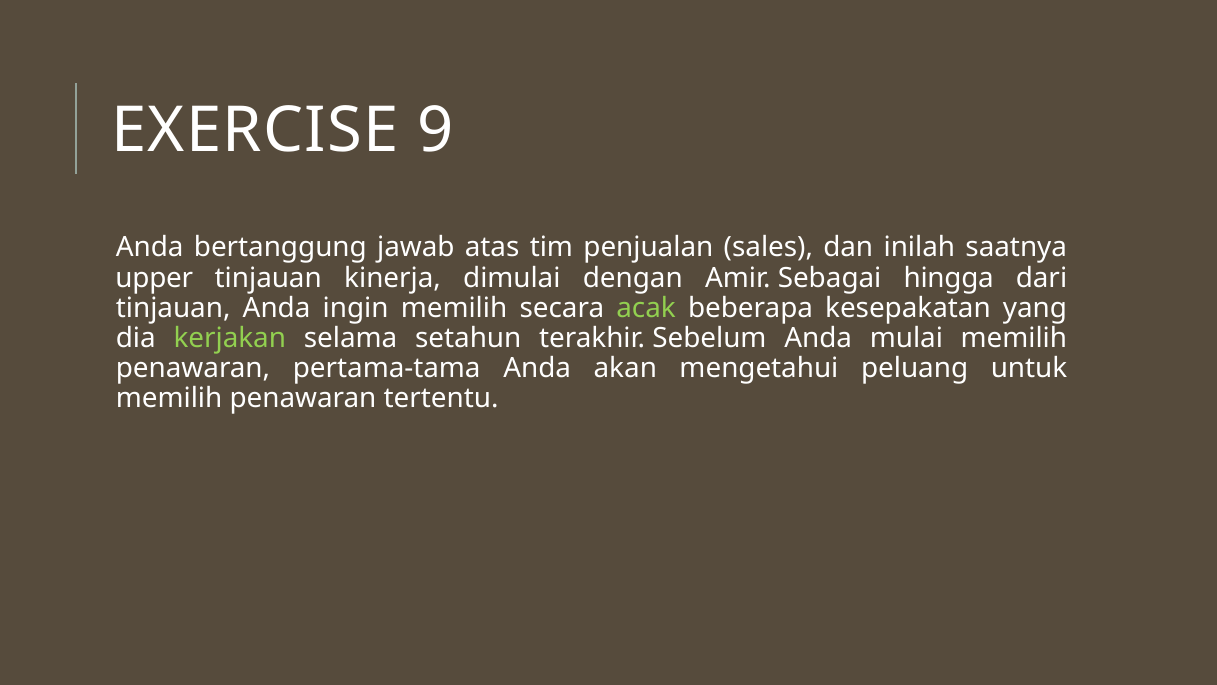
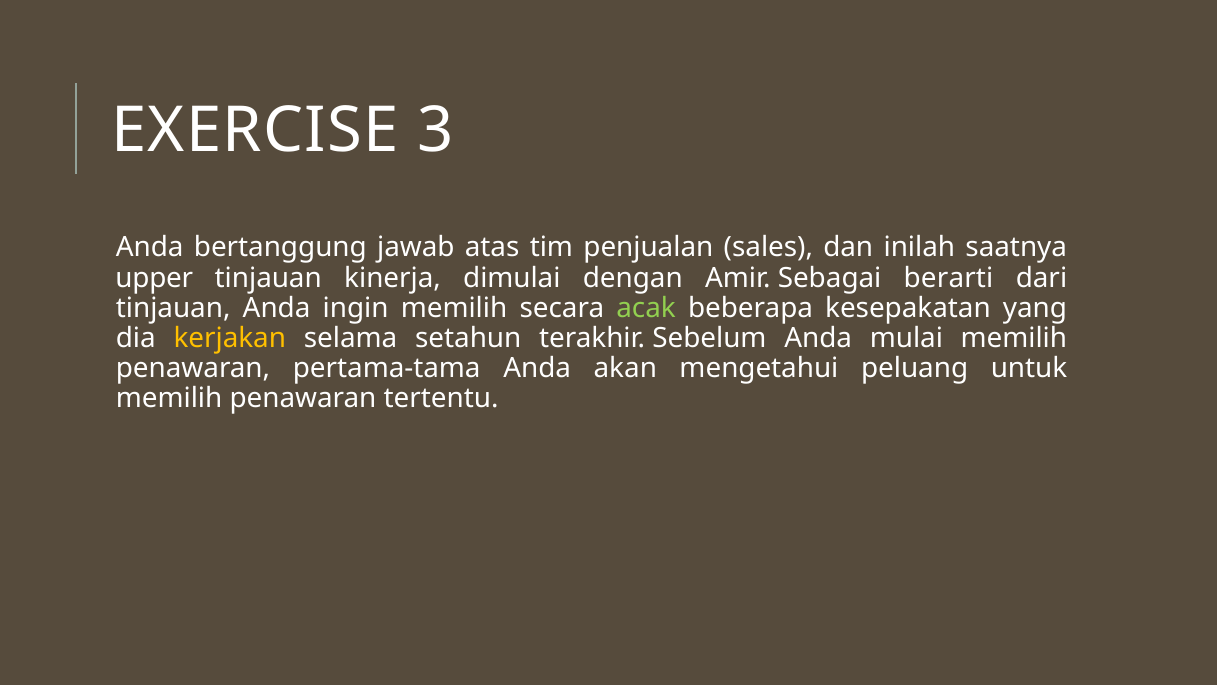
9: 9 -> 3 (436, 131)
hingga: hingga -> berarti (949, 278)
kerjakan colour: light green -> yellow (230, 338)
